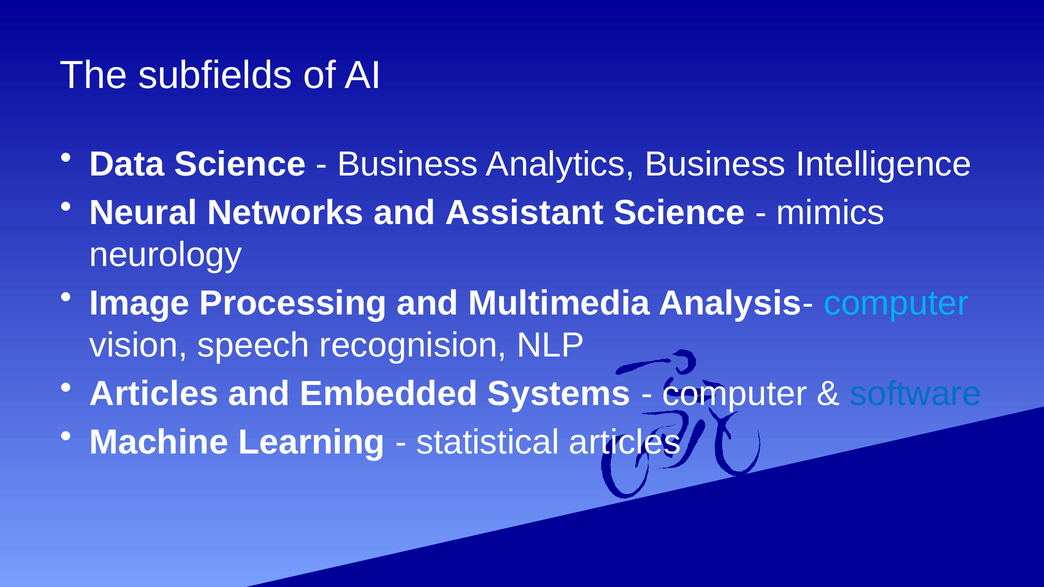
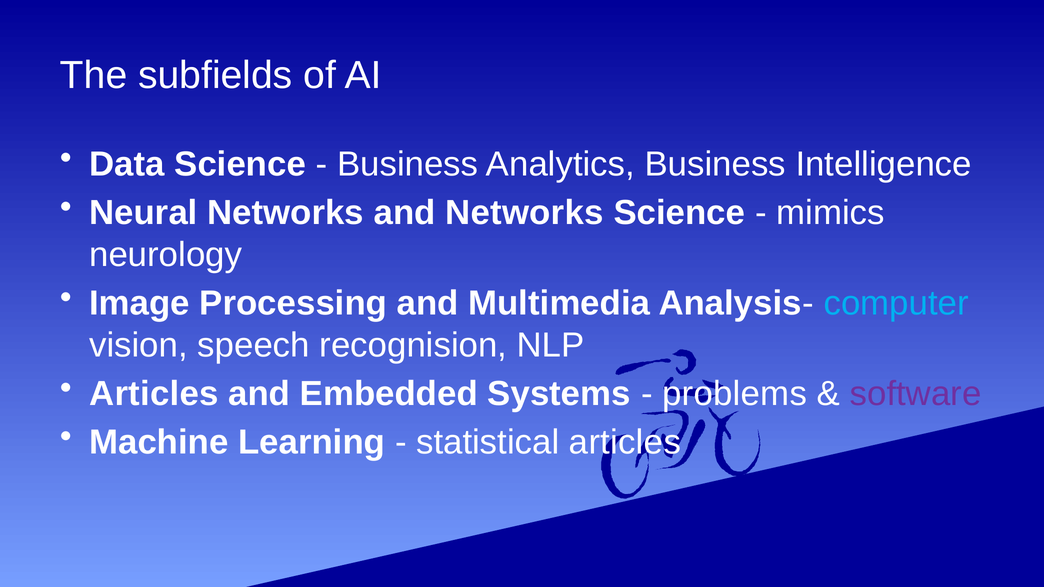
and Assistant: Assistant -> Networks (524, 213)
computer: computer -> problems (735, 394)
software colour: blue -> purple (916, 394)
